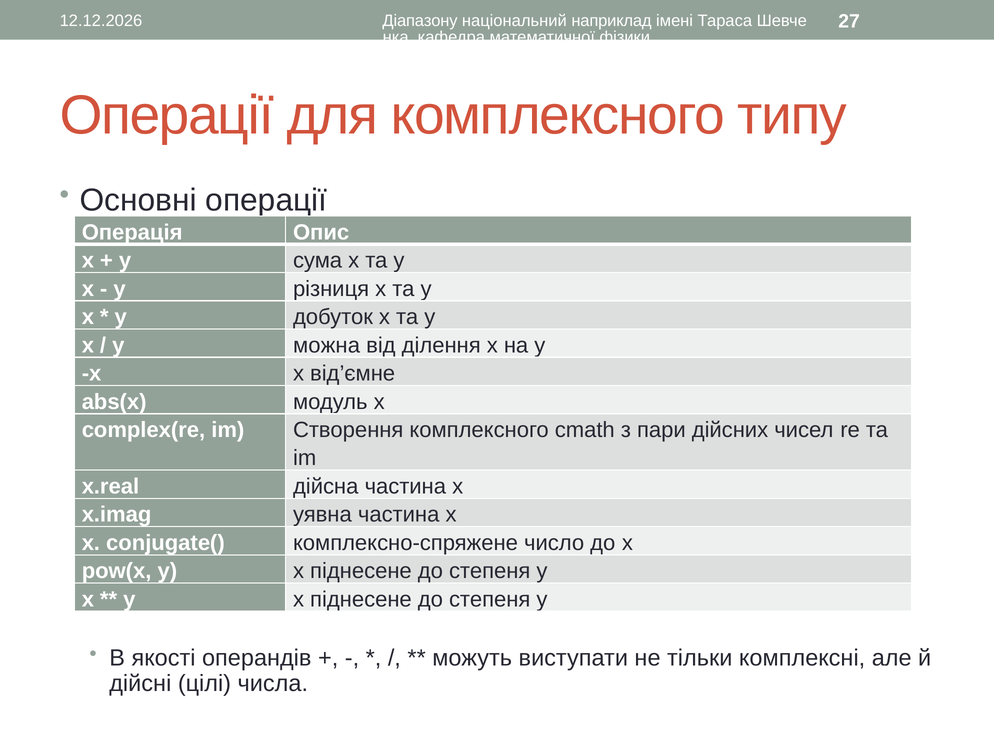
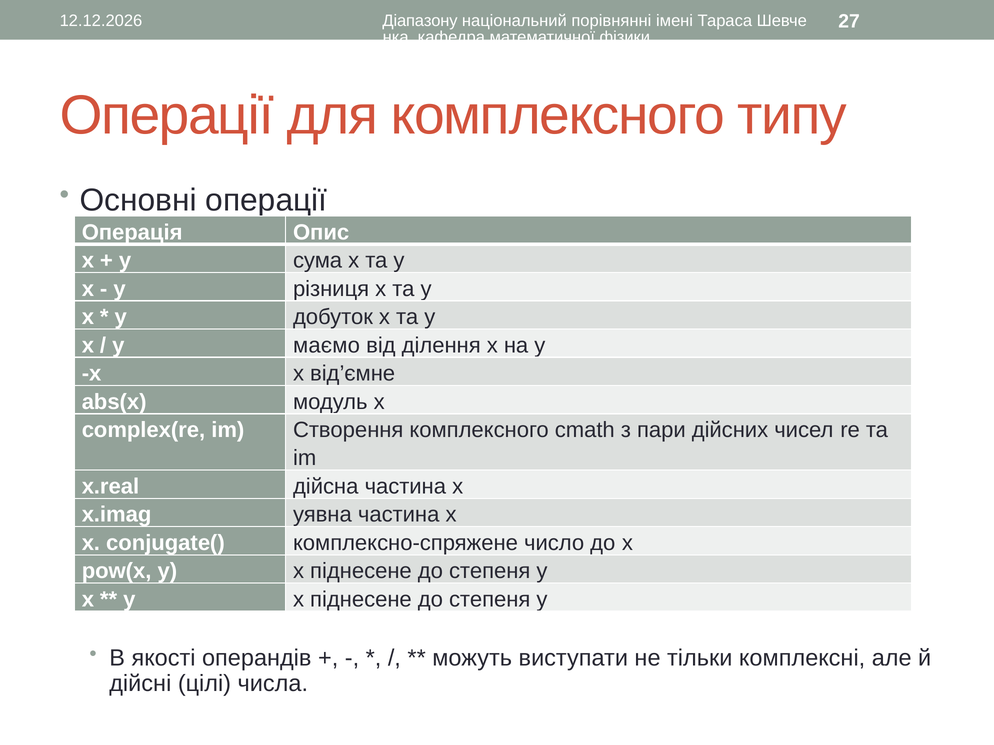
наприклад: наприклад -> порівнянні (611, 21)
можна: можна -> маємо (326, 346)
